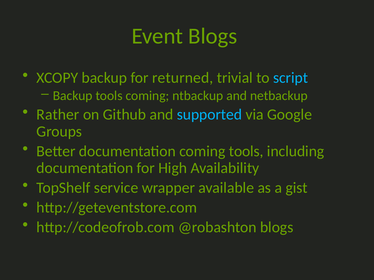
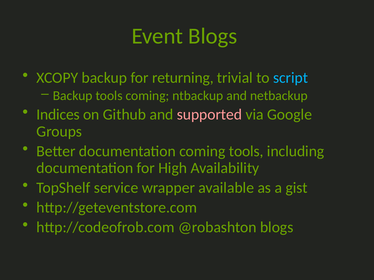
returned: returned -> returning (183, 78)
Rather: Rather -> Indices (58, 115)
supported colour: light blue -> pink (209, 115)
